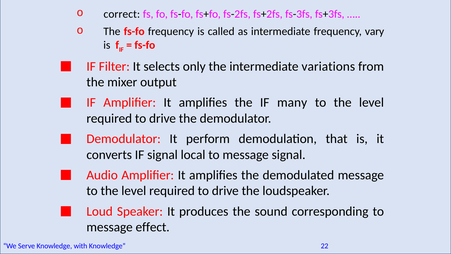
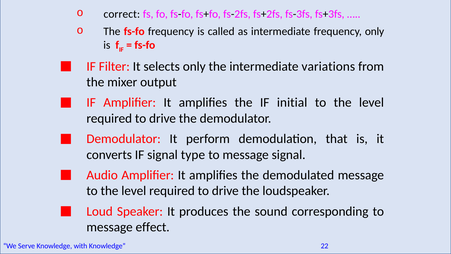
frequency vary: vary -> only (375, 32)
many: many -> initial (292, 103)
local: local -> type (193, 155)
